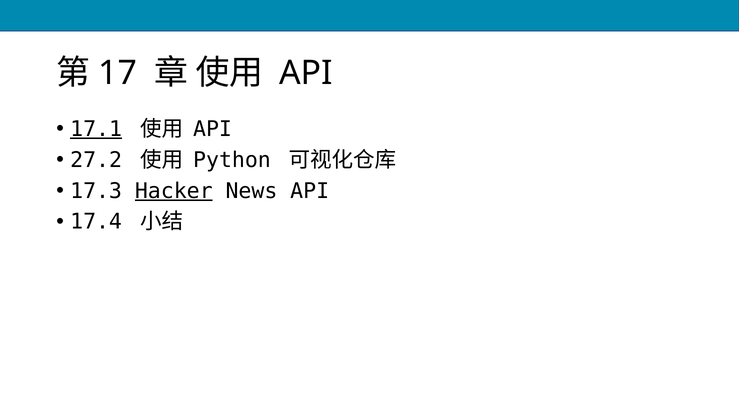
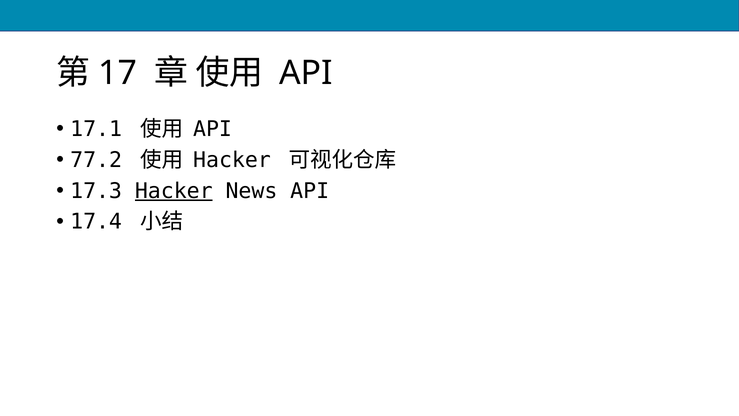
17.1 underline: present -> none (96, 129)
27.2: 27.2 -> 77.2 (96, 160)
Python: Python -> Hacker (232, 160)
